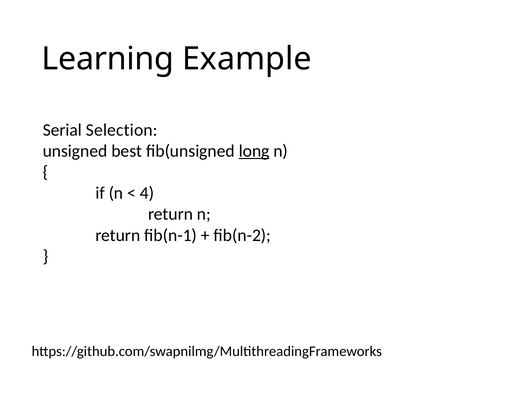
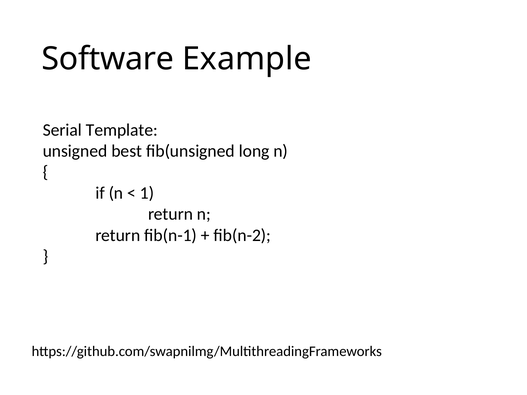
Learning: Learning -> Software (108, 59)
Selection: Selection -> Template (122, 130)
long underline: present -> none (254, 151)
4: 4 -> 1 (147, 193)
